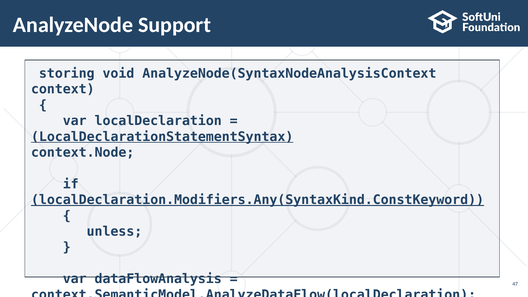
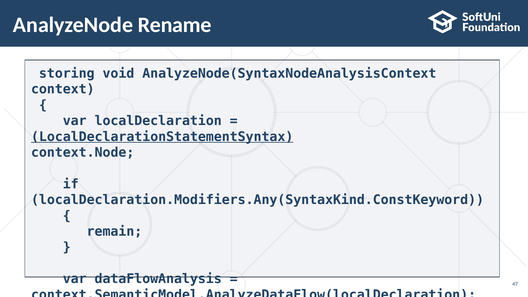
Support: Support -> Rename (175, 25)
localDeclaration.Modifiers.Any(SyntaxKind.ConstKeyword underline: present -> none (258, 200)
unless: unless -> remain (114, 232)
